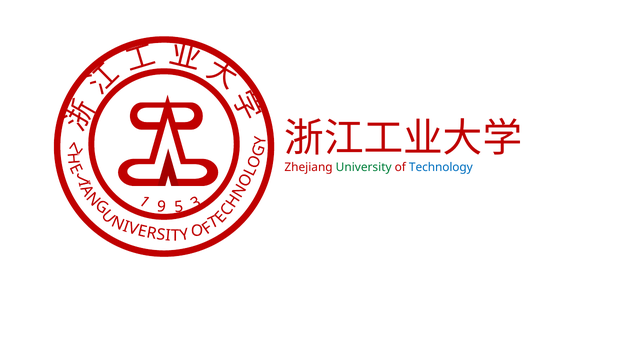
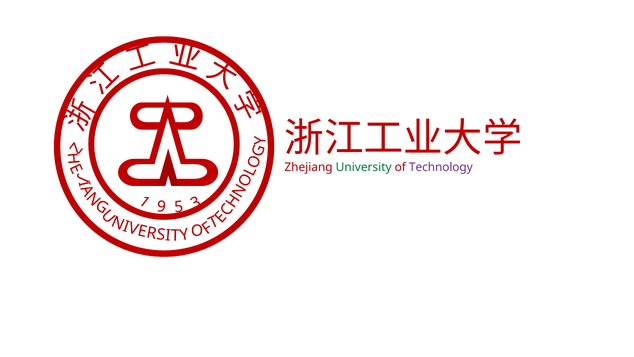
Technology colour: blue -> purple (441, 167)
